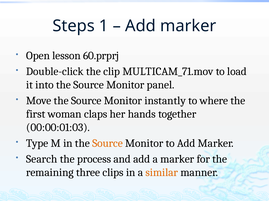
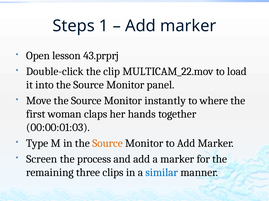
60.prprj: 60.prprj -> 43.prprj (101, 56)
MULTICAM_71.mov: MULTICAM_71.mov -> MULTICAM_22.mov (168, 72)
Search: Search -> Screen (42, 160)
similar colour: orange -> blue (162, 173)
